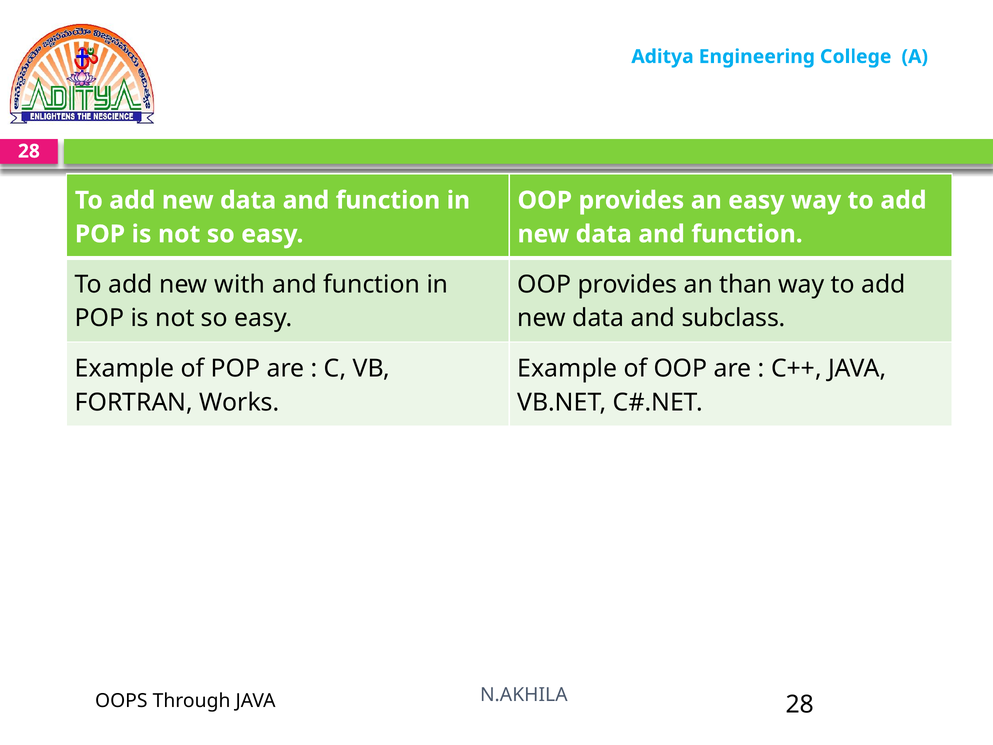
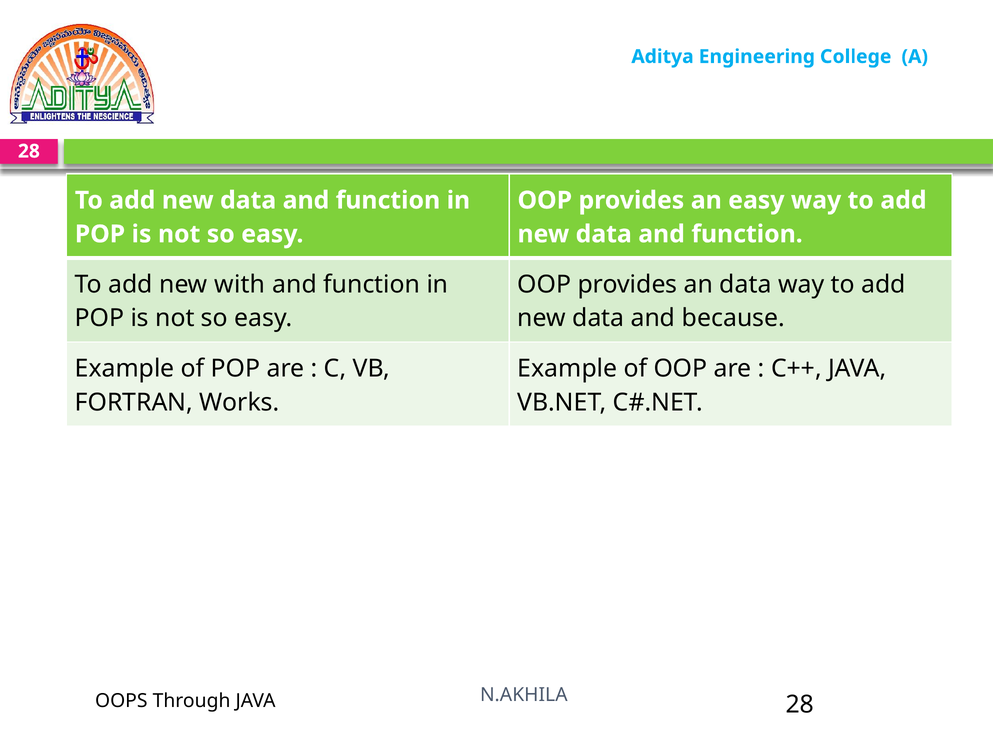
an than: than -> data (746, 284)
subclass: subclass -> because (733, 318)
